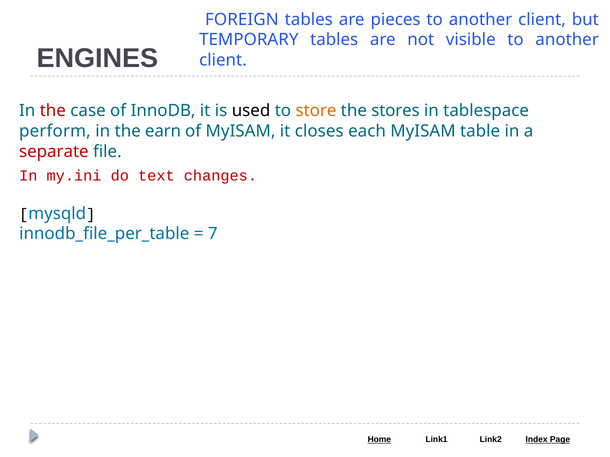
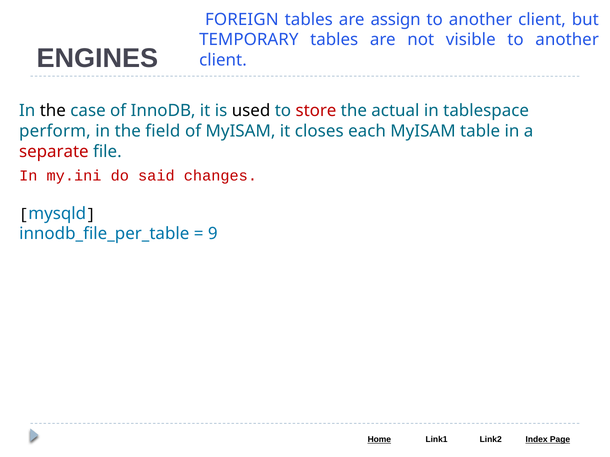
pieces: pieces -> assign (396, 19)
the colour: red -> black (53, 111)
store colour: orange -> red (316, 111)
stores: stores -> actual (395, 111)
earn: earn -> field (163, 131)
text: text -> said (156, 176)
7: 7 -> 9 (213, 234)
